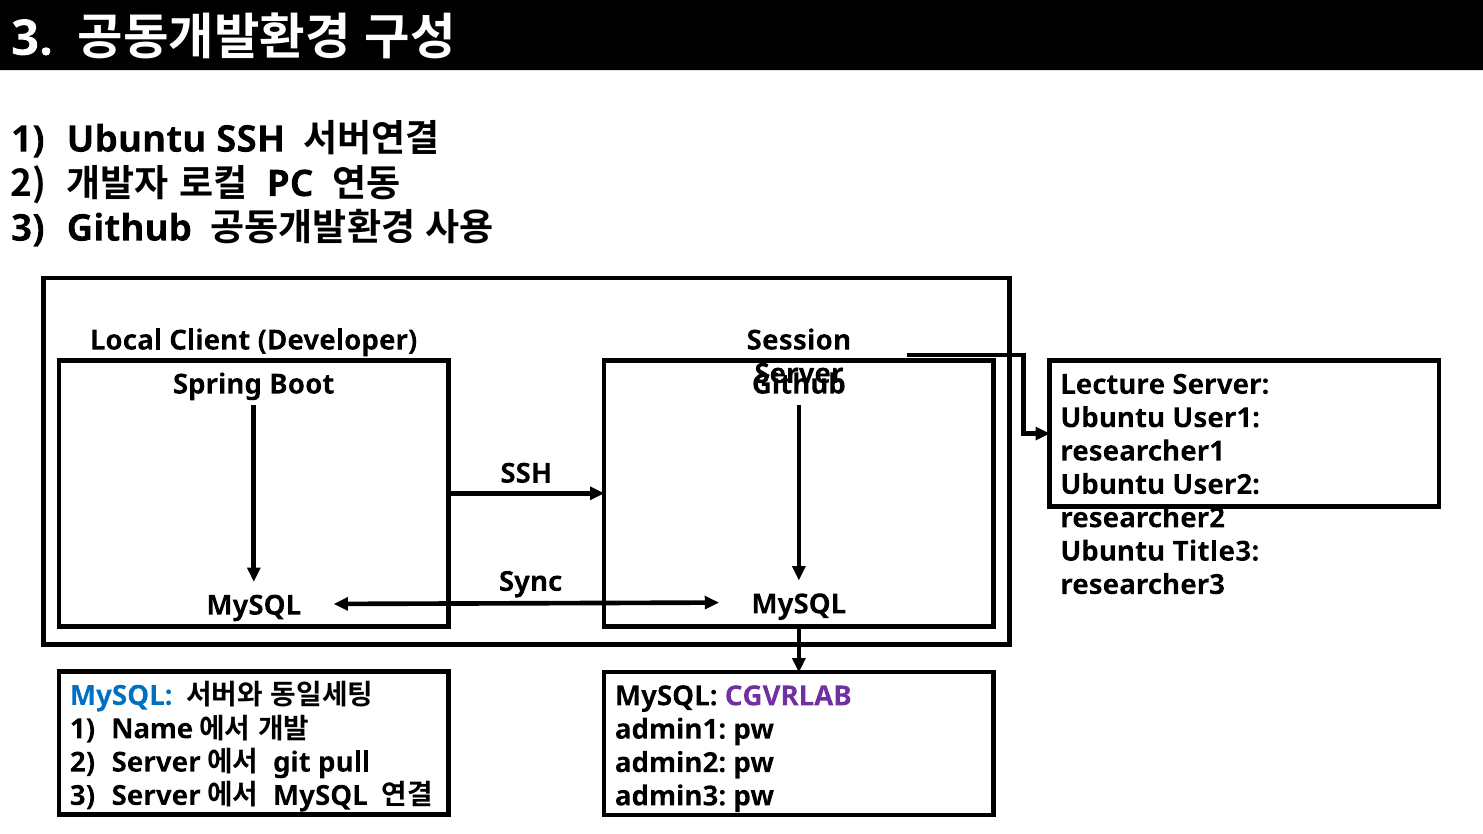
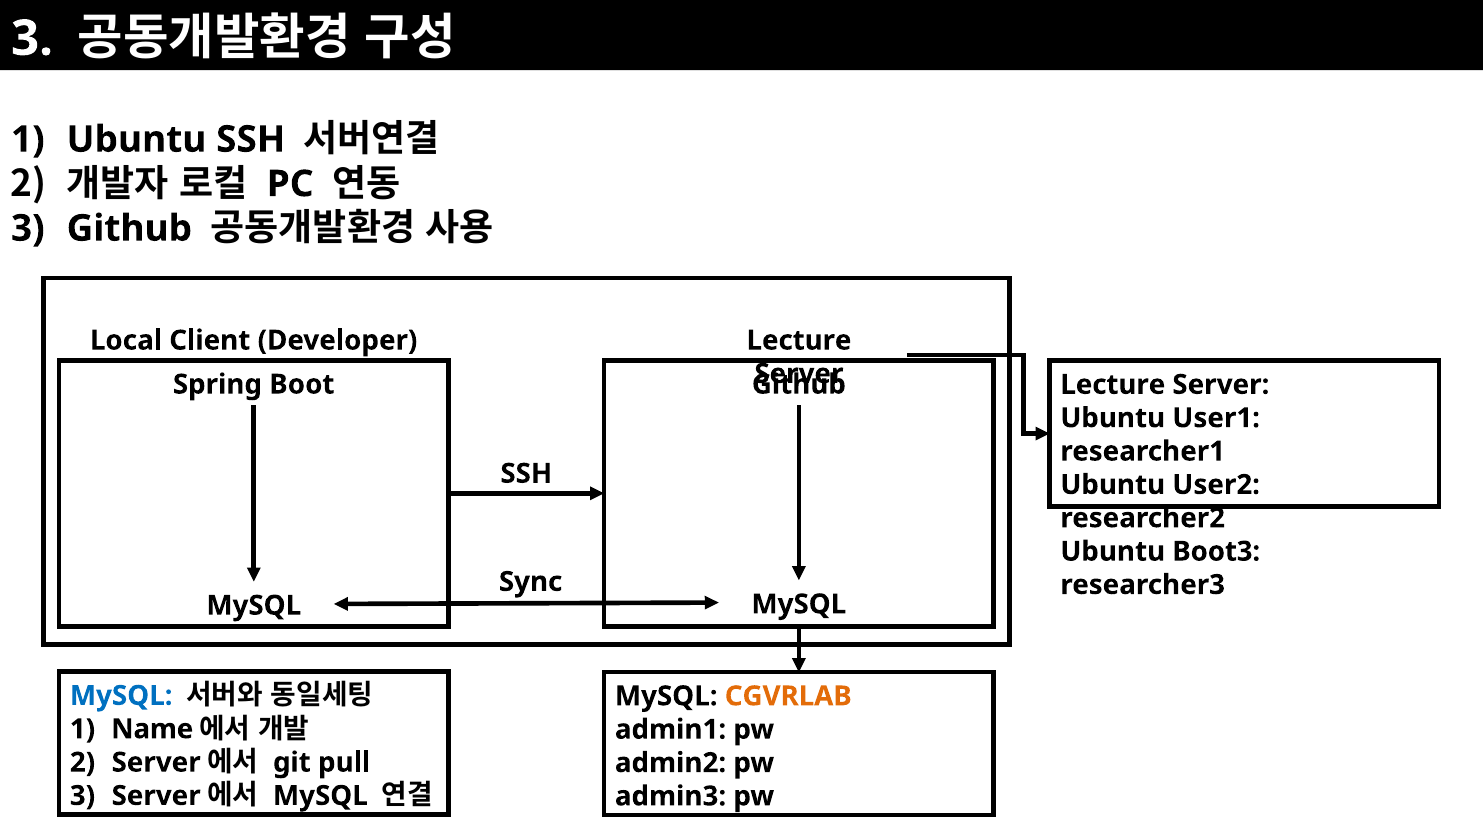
Developer Session: Session -> Lecture (799, 340)
Title3: Title3 -> Boot3 (1216, 552)
CGVRLAB colour: purple -> orange (788, 696)
